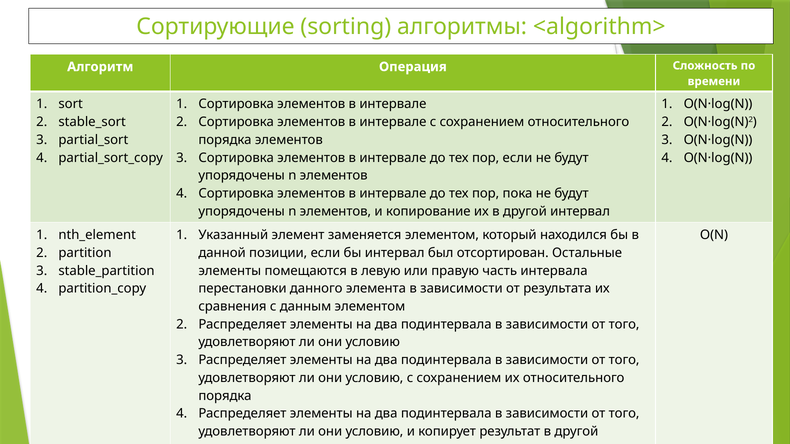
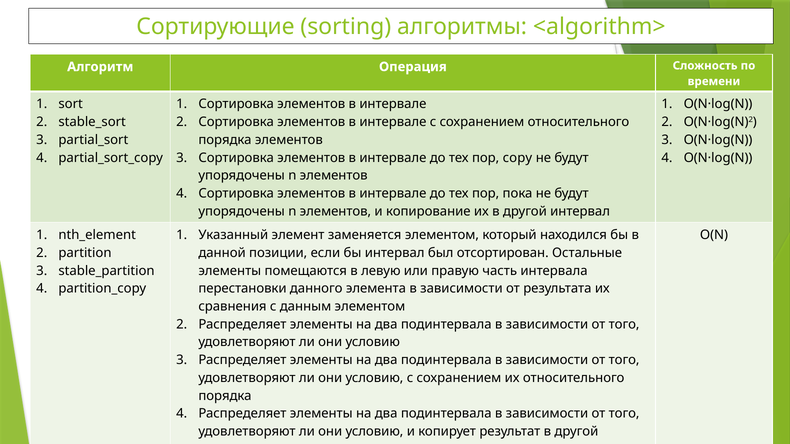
пор если: если -> copy (517, 158)
